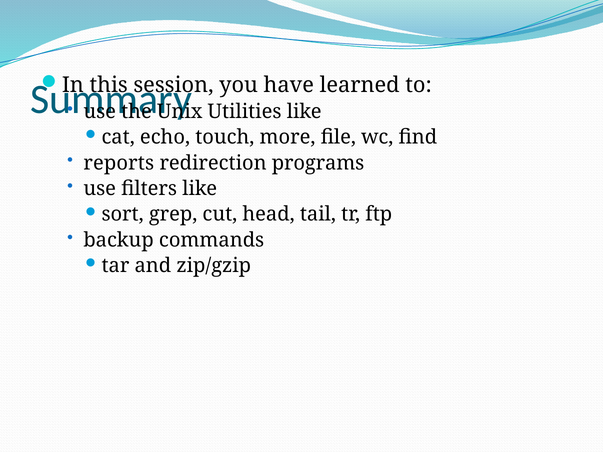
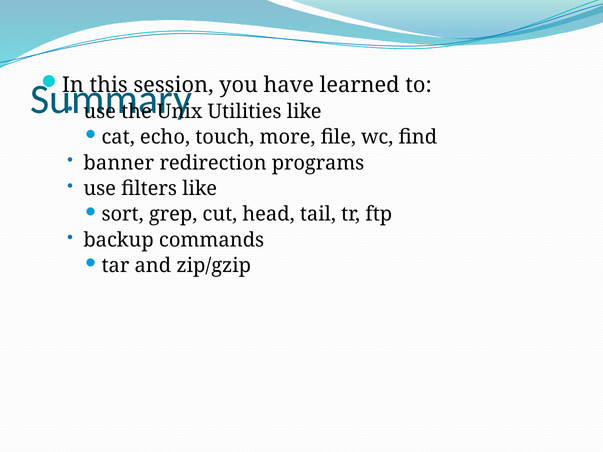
reports: reports -> banner (119, 163)
